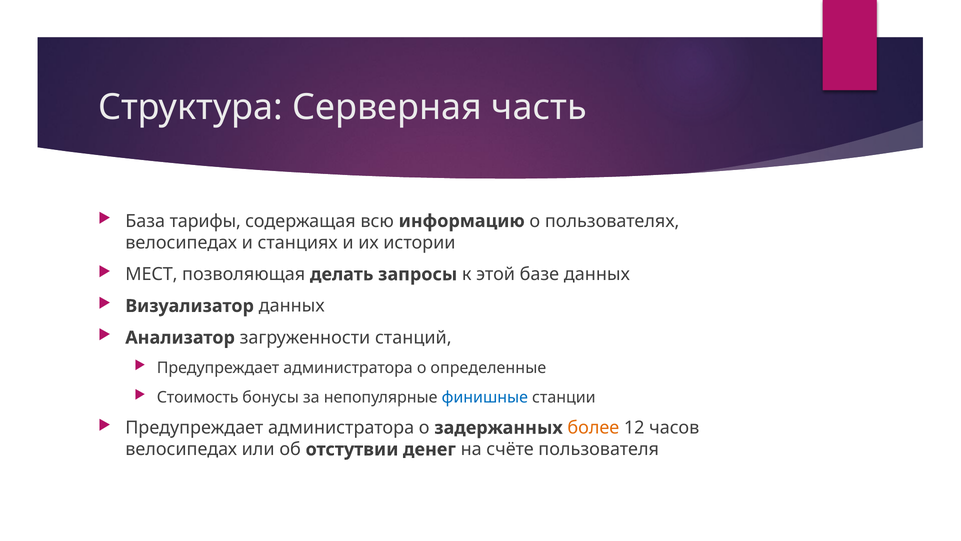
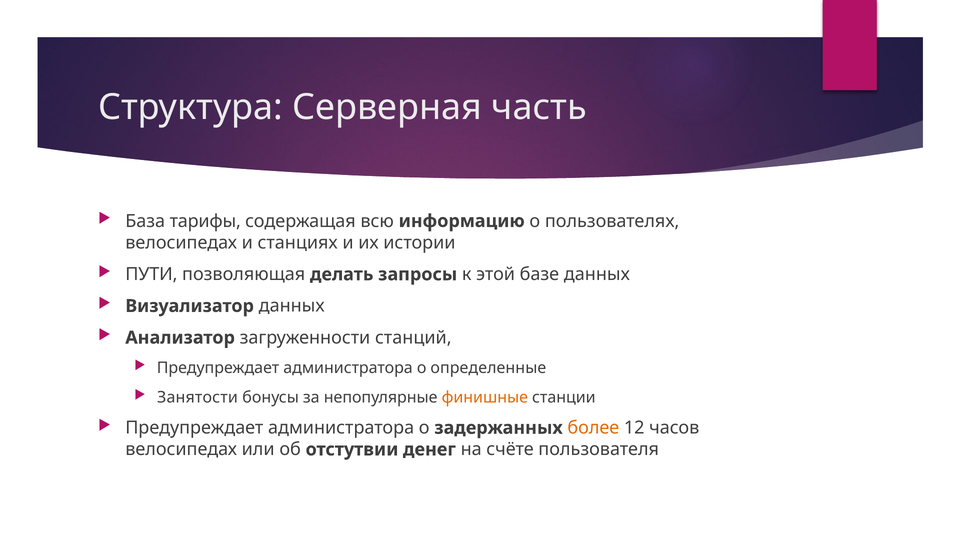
МЕСТ: МЕСТ -> ПУТИ (151, 274)
Стоимость: Стоимость -> Занятости (197, 397)
финишные colour: blue -> orange (485, 397)
